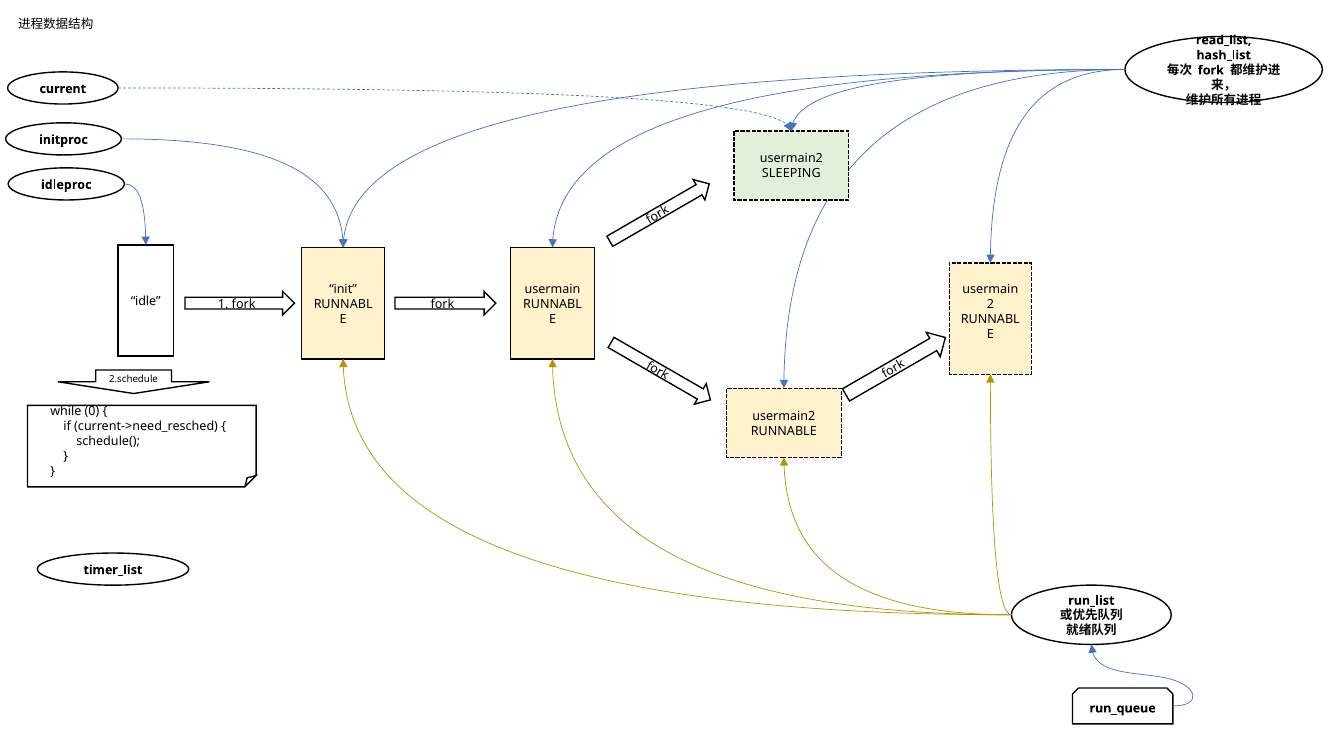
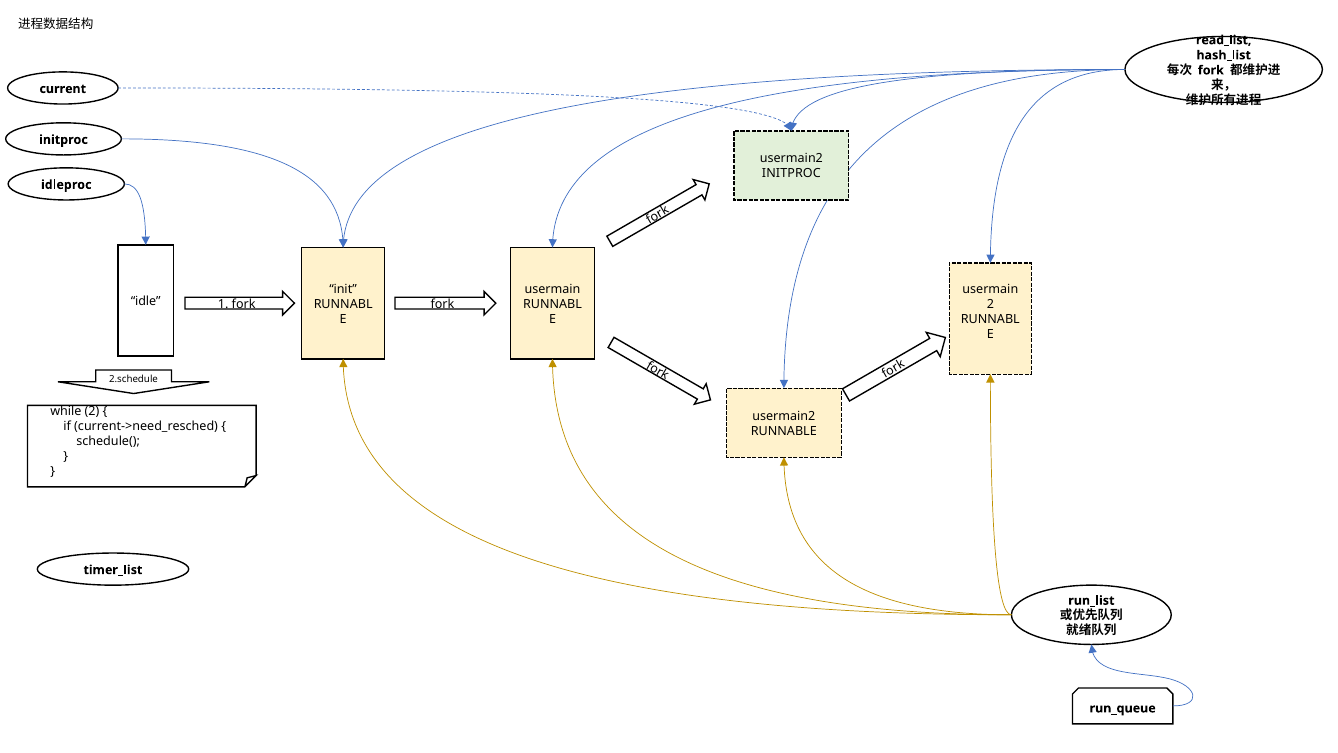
SLEEPING: SLEEPING -> INITPROC (791, 174)
while 0: 0 -> 2 (92, 411)
